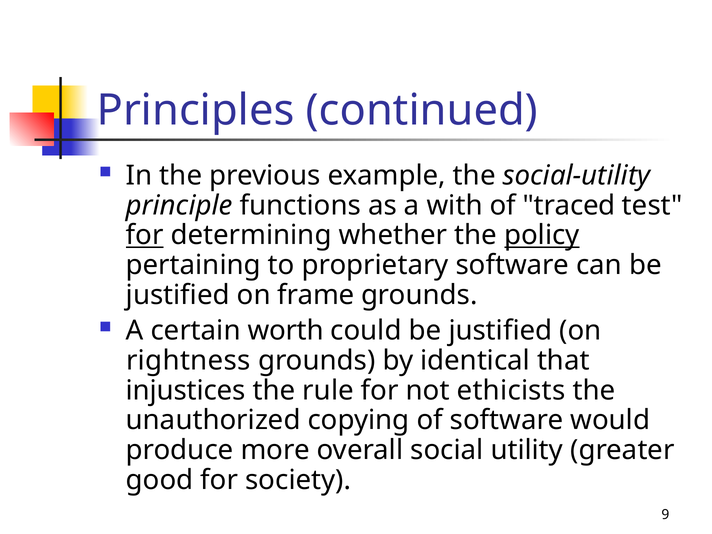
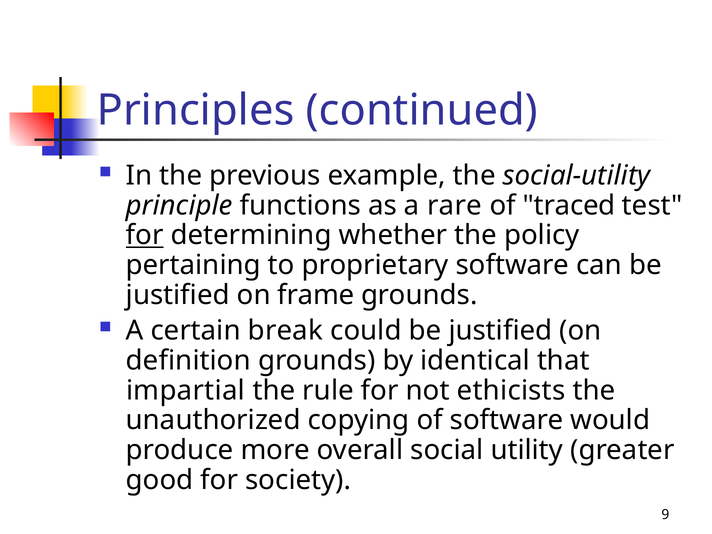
with: with -> rare (454, 205)
policy underline: present -> none (542, 235)
worth: worth -> break (285, 331)
rightness: rightness -> definition (188, 360)
injustices: injustices -> impartial (186, 390)
